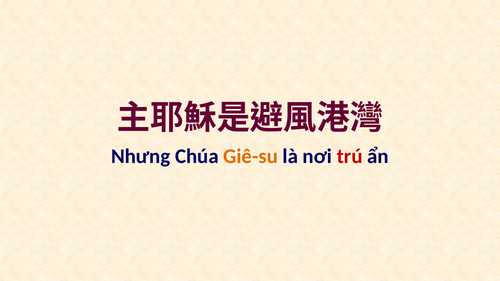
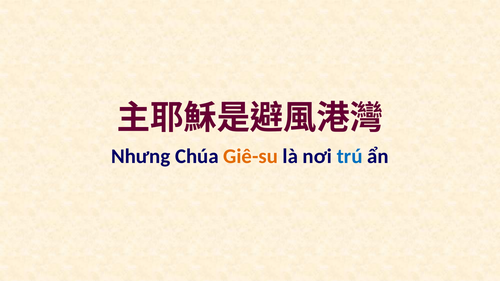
trú colour: red -> blue (350, 156)
